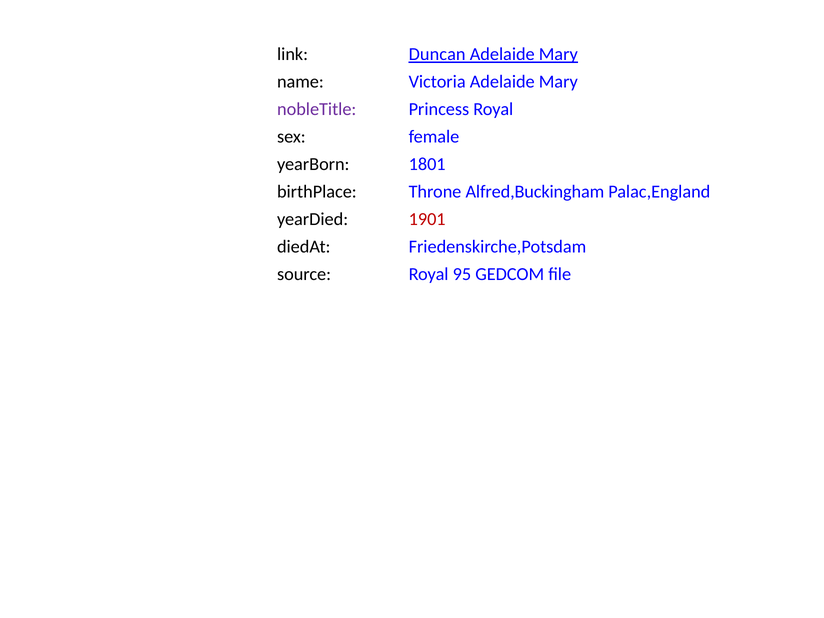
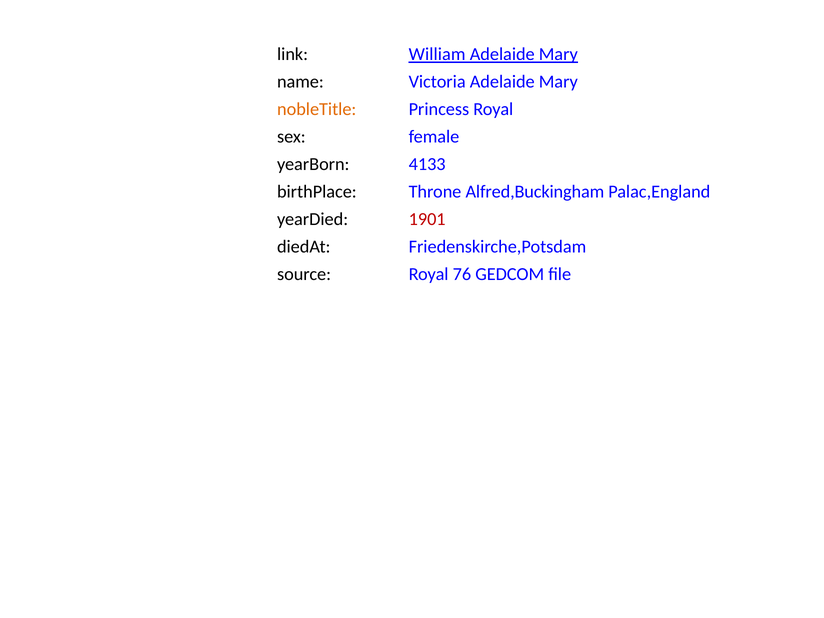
Duncan: Duncan -> William (437, 54)
nobleTitle colour: purple -> orange (317, 109)
1801: 1801 -> 4133 (427, 164)
95: 95 -> 76 (462, 274)
